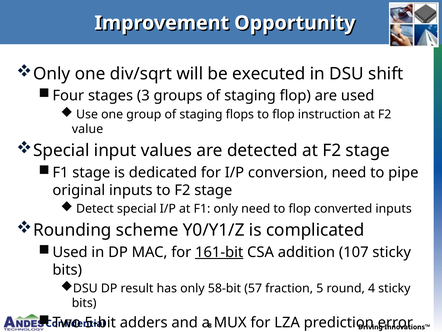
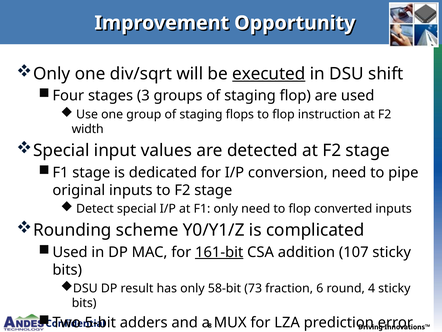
executed underline: none -> present (269, 74)
value: value -> width (88, 129)
57: 57 -> 73 (253, 288)
5: 5 -> 6 (320, 288)
